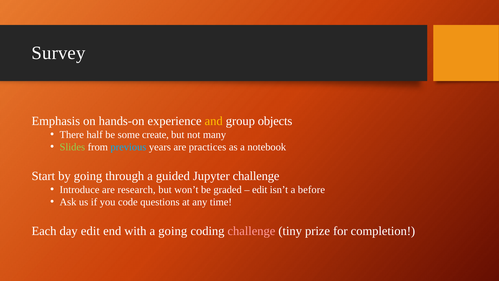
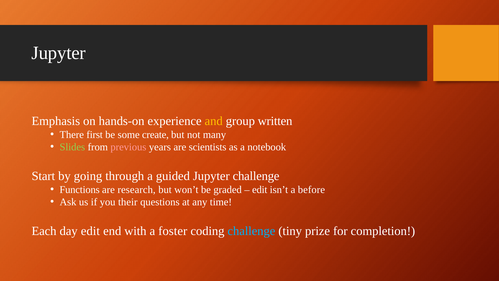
Survey: Survey -> Jupyter (59, 53)
objects: objects -> written (275, 121)
half: half -> first (95, 134)
previous colour: light blue -> pink (128, 147)
practices: practices -> scientists (208, 147)
Introduce: Introduce -> Functions (80, 189)
code: code -> their (128, 202)
a going: going -> foster (173, 231)
challenge colour: pink -> light blue (251, 231)
